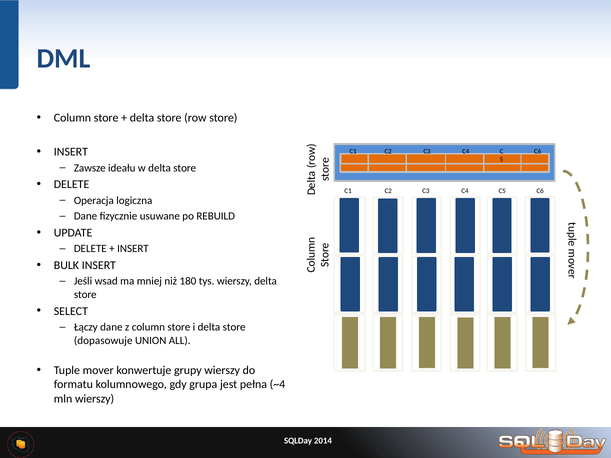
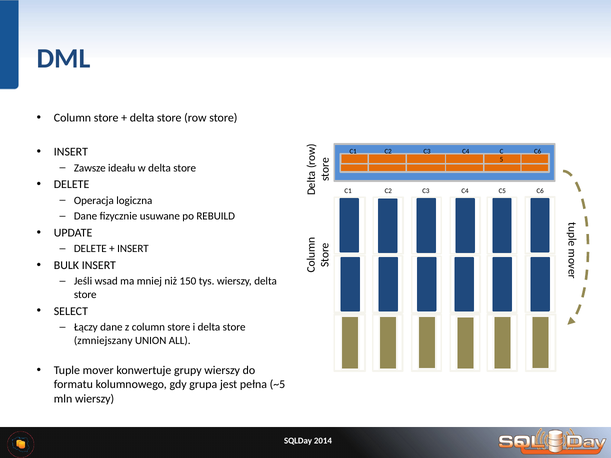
180: 180 -> 150 (188, 281)
dopasowuje: dopasowuje -> zmniejszany (103, 341)
~4: ~4 -> ~5 (277, 385)
